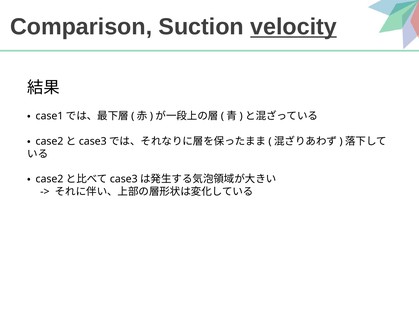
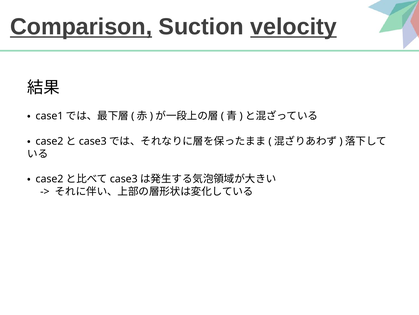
Comparison underline: none -> present (81, 27)
